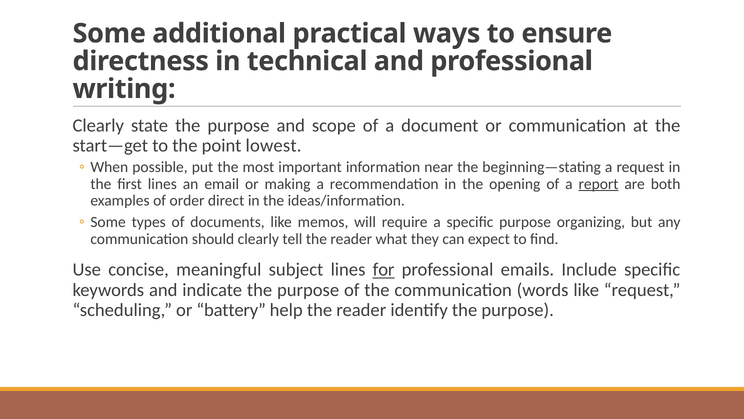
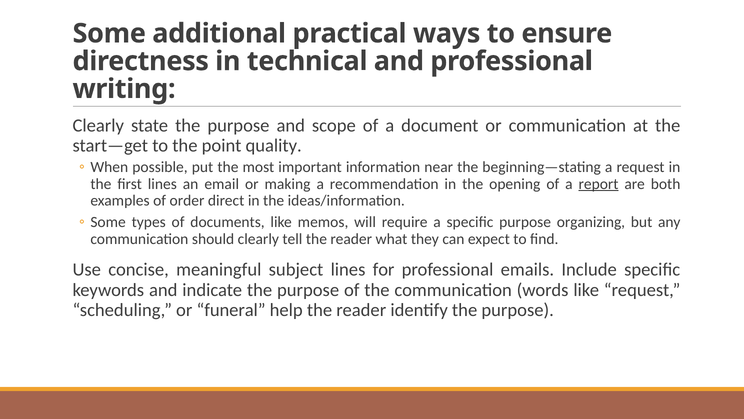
lowest: lowest -> quality (274, 145)
for underline: present -> none (384, 269)
battery: battery -> funeral (231, 310)
